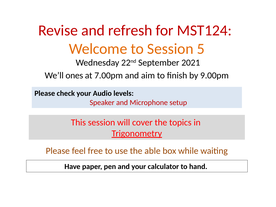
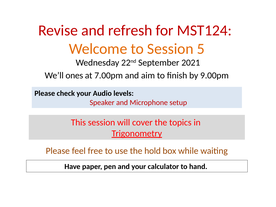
able: able -> hold (153, 151)
